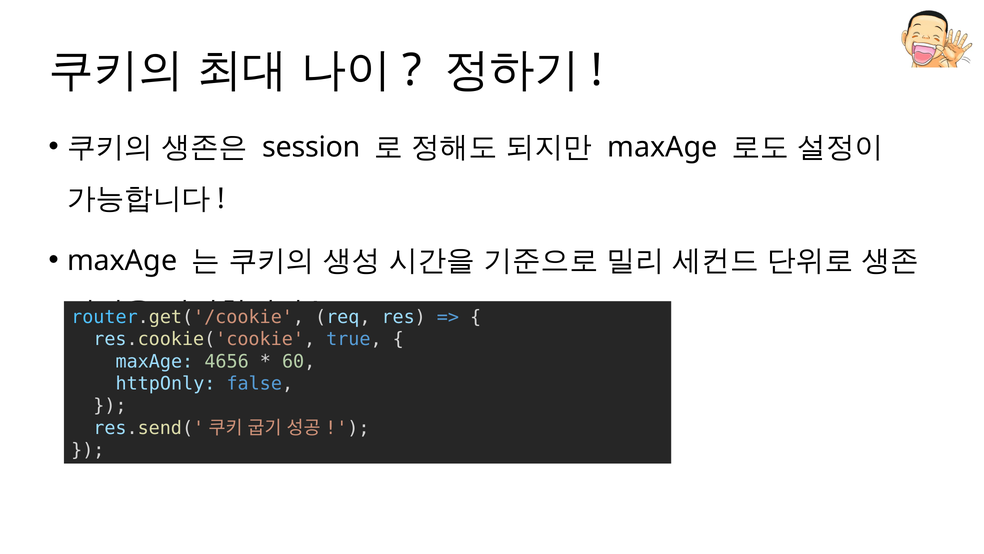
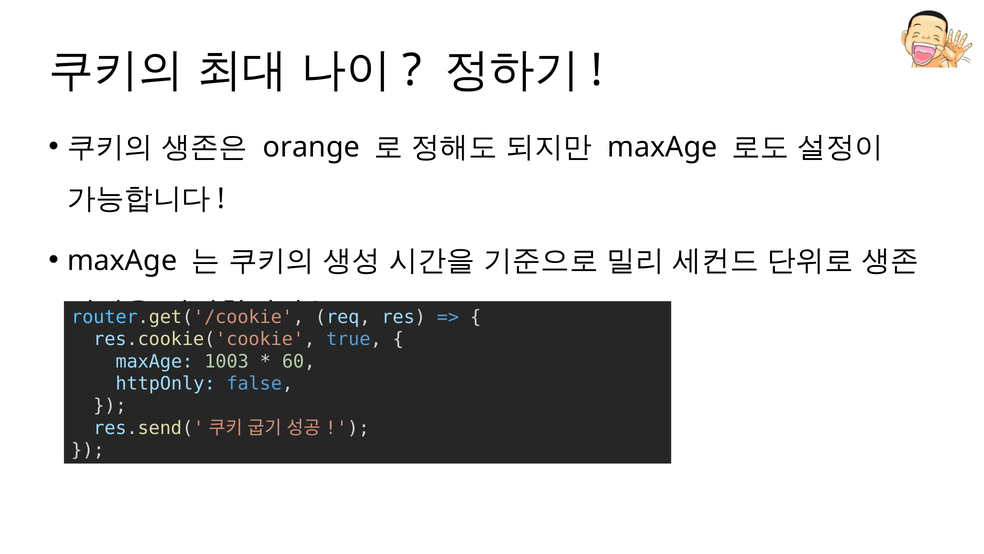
session: session -> orange (311, 147)
4656: 4656 -> 1003 (227, 361)
